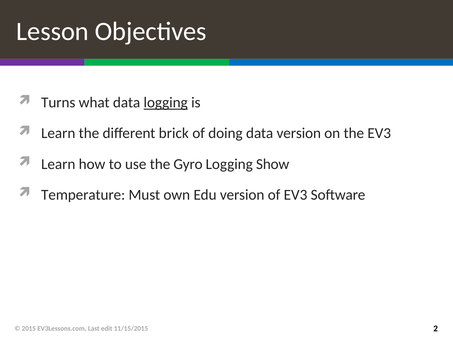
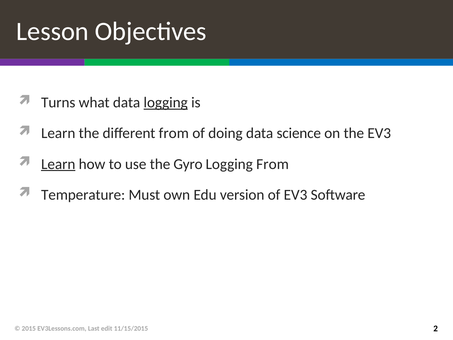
different brick: brick -> from (174, 133)
data version: version -> science (299, 133)
Learn underline: none -> present (58, 164)
Logging Show: Show -> From (273, 164)
